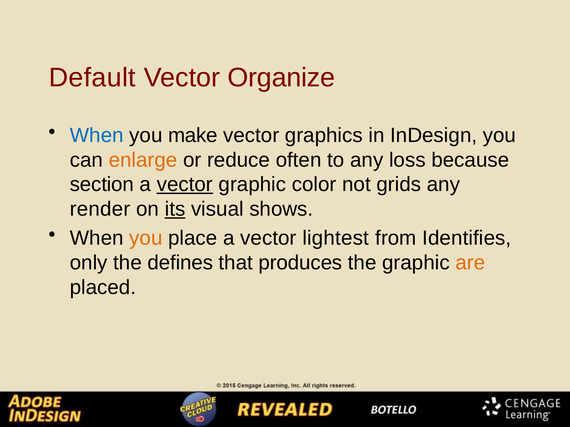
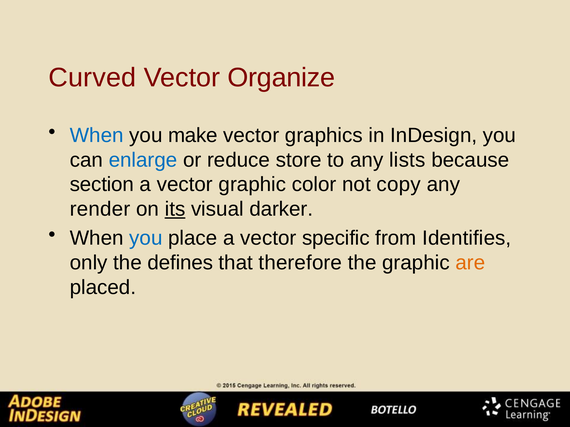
Default: Default -> Curved (92, 78)
enlarge colour: orange -> blue (143, 160)
often: often -> store (299, 160)
loss: loss -> lists (407, 160)
vector underline: present -> none (185, 185)
grids: grids -> copy (399, 185)
shows: shows -> darker (281, 209)
you colour: orange -> blue (146, 238)
lightest: lightest -> specific (336, 238)
produces: produces -> therefore (300, 263)
